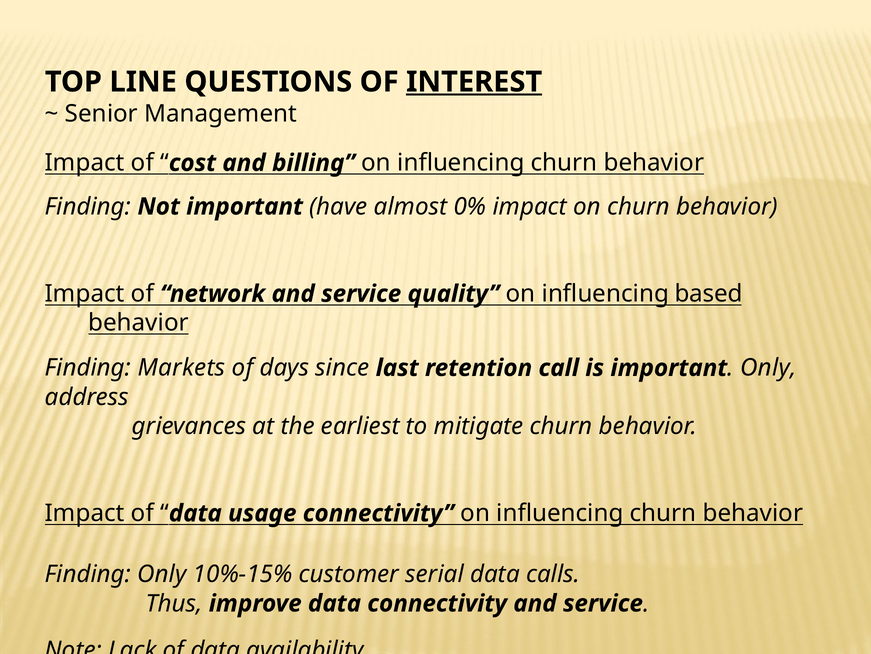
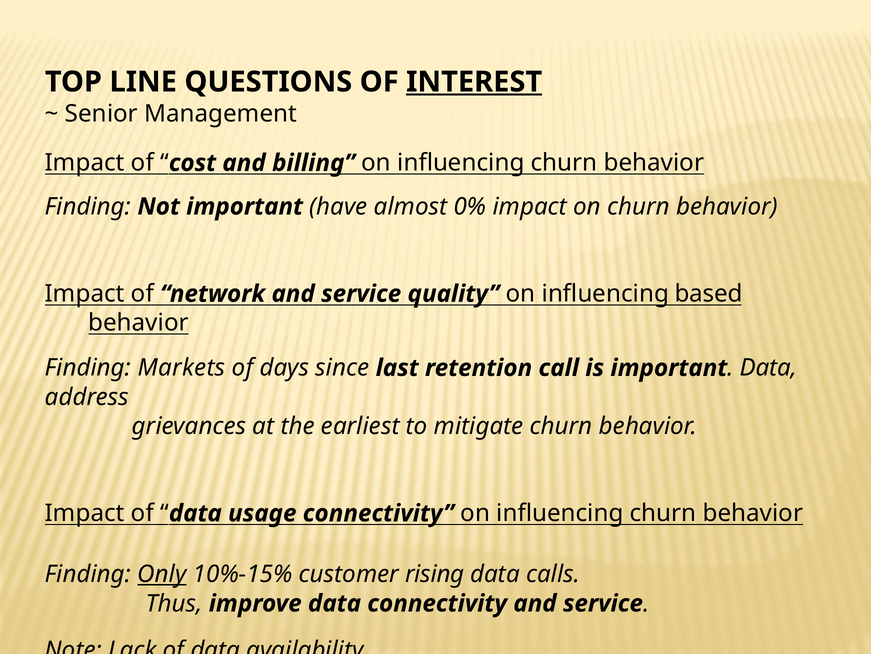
Only: Only -> Data (768, 368)
Only underline: none -> present (162, 574)
serial: serial -> rising (435, 574)
